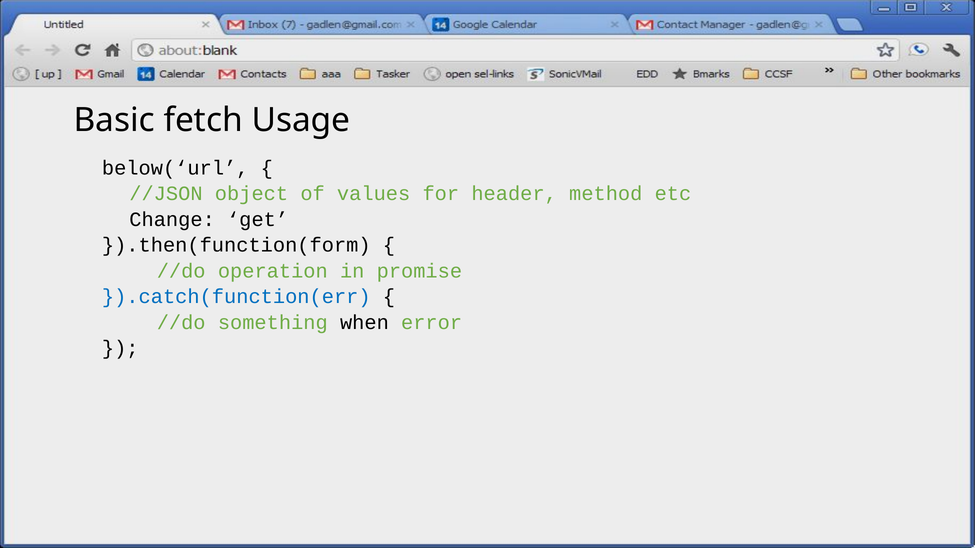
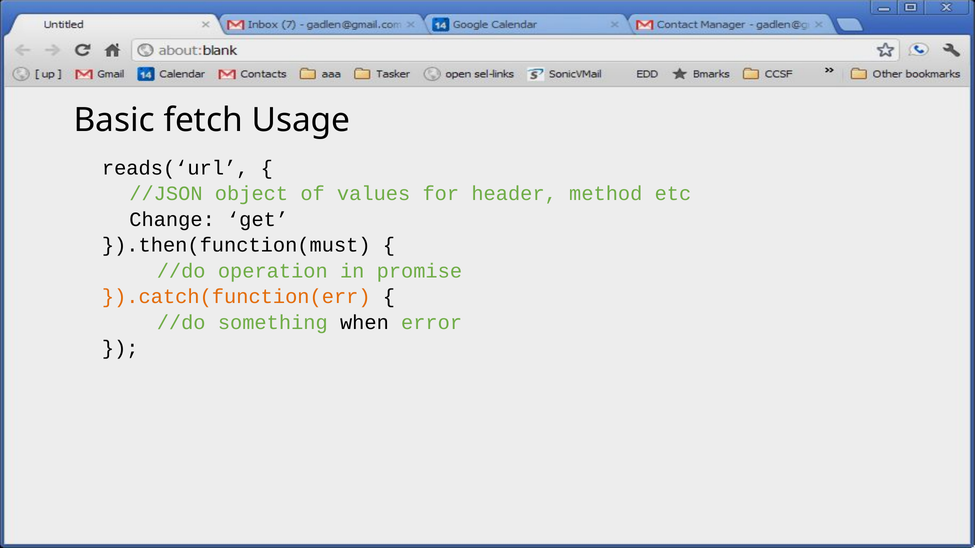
below(‘url: below(‘url -> reads(‘url (175, 168)
}).then(function(form: }).then(function(form -> }).then(function(must (236, 245)
}).catch(function(err colour: blue -> orange (236, 297)
